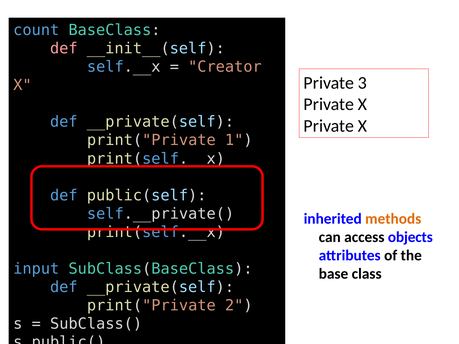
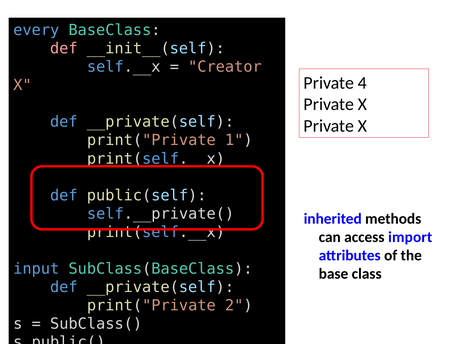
count: count -> every (36, 30)
3: 3 -> 4 (362, 83)
methods colour: orange -> black (393, 219)
objects: objects -> import (410, 237)
